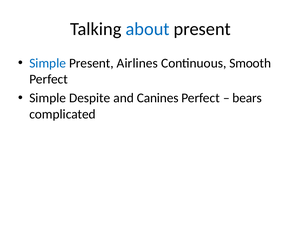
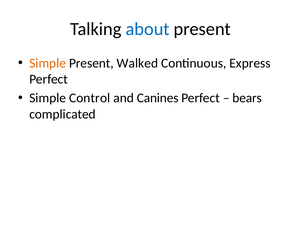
Simple colour: blue -> orange (48, 63)
Airlines: Airlines -> Walked (137, 63)
Smooth: Smooth -> Express (250, 63)
Despite: Despite -> Control (90, 98)
